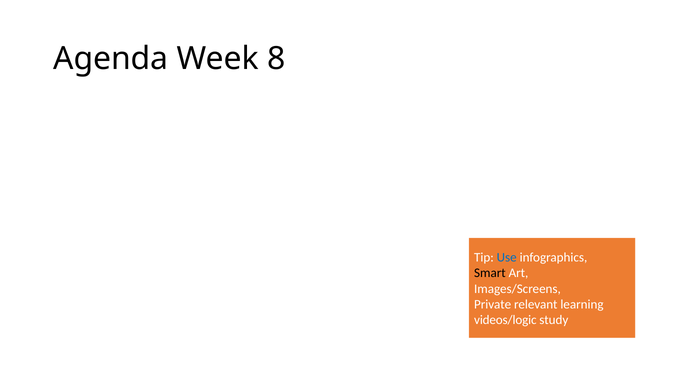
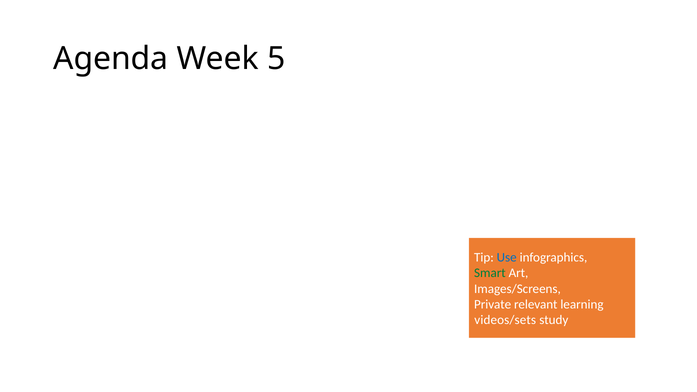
8: 8 -> 5 (276, 59)
Smart colour: black -> green (490, 273)
videos/logic: videos/logic -> videos/sets (505, 320)
